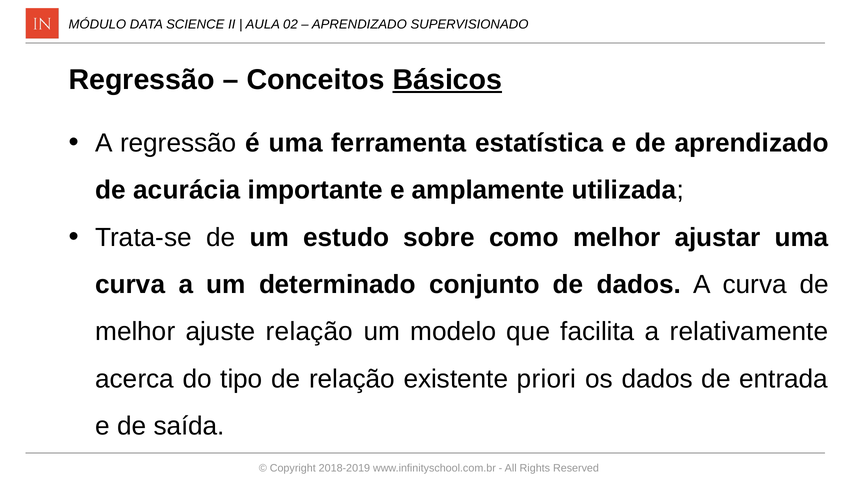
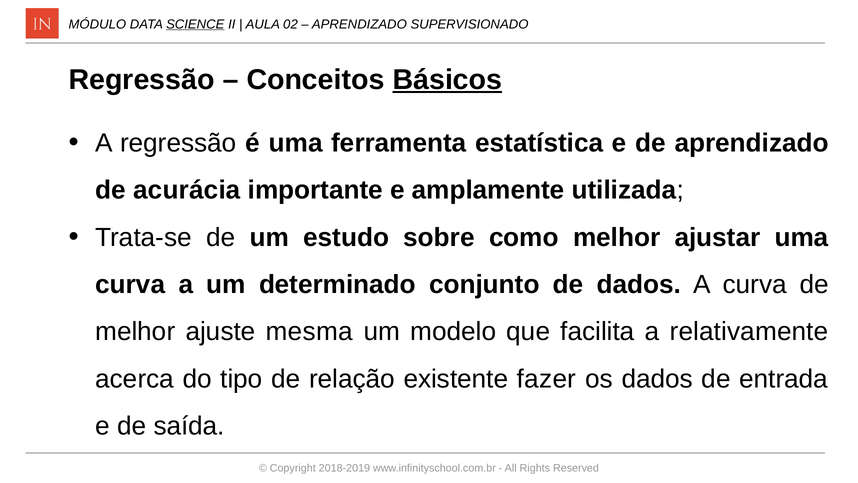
SCIENCE underline: none -> present (195, 24)
ajuste relação: relação -> mesma (309, 332)
priori: priori -> fazer (547, 379)
